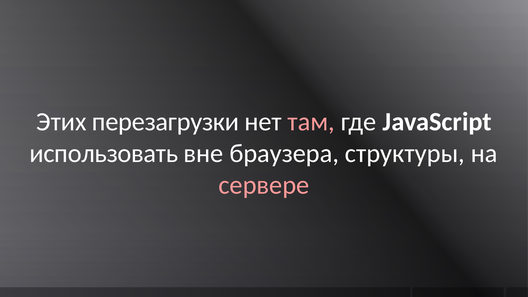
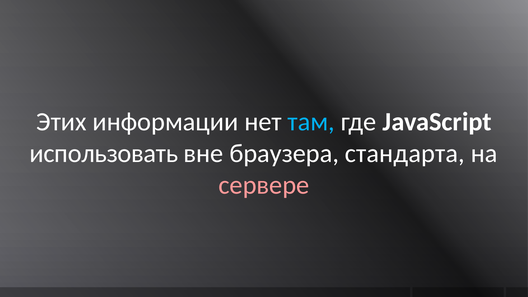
перезагрузки: перезагрузки -> информации (165, 122)
там colour: pink -> light blue (311, 122)
структуры: структуры -> стандарта (405, 154)
